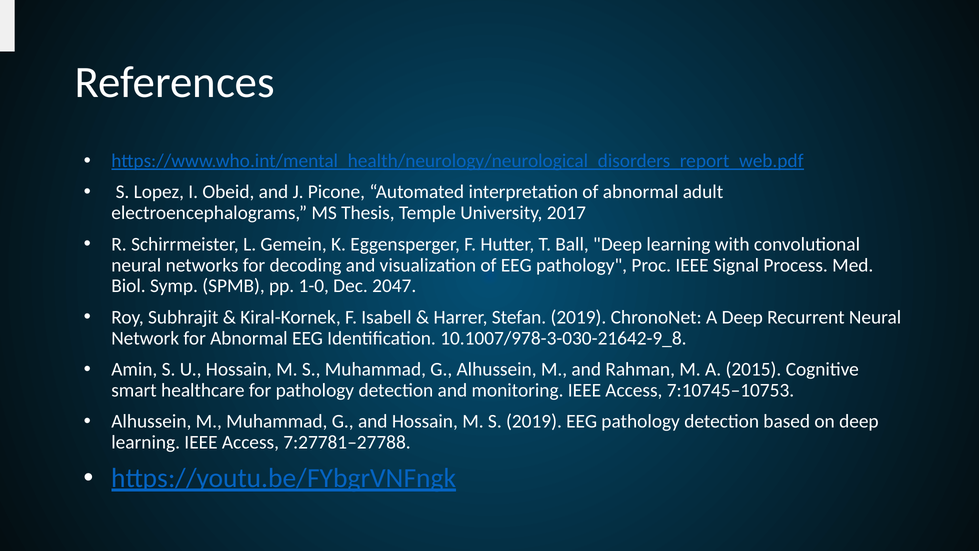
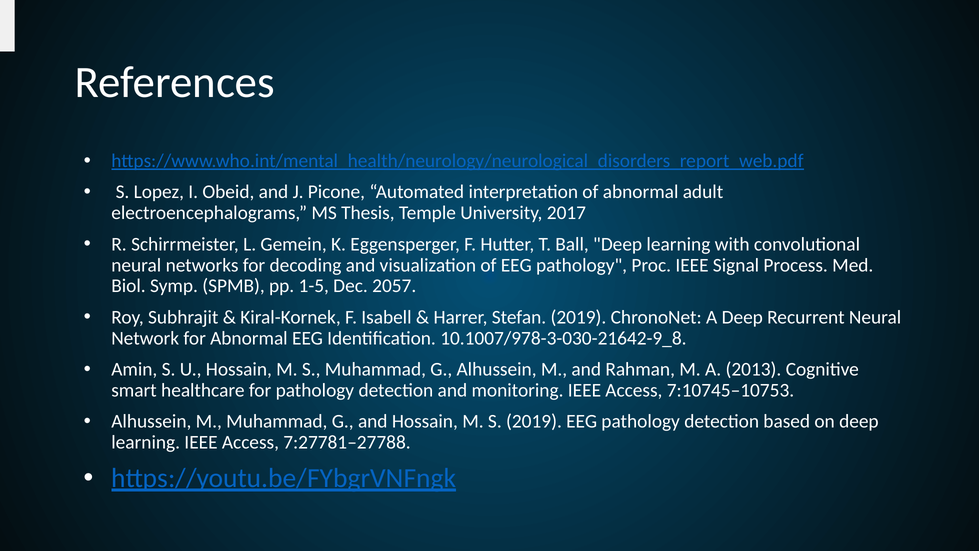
1-0: 1-0 -> 1-5 (314, 286)
2047: 2047 -> 2057 (394, 286)
2015: 2015 -> 2013 (753, 369)
